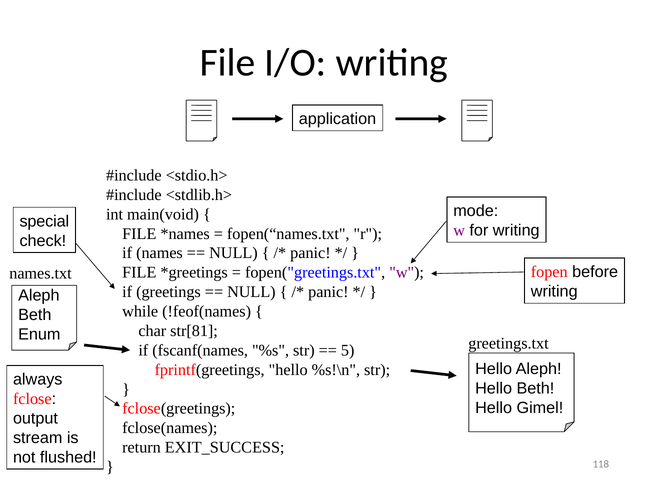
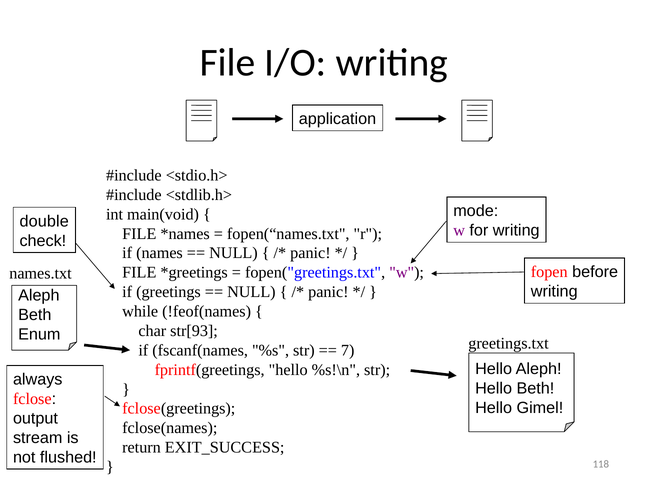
special: special -> double (44, 221)
str[81: str[81 -> str[93 (194, 331)
5: 5 -> 7 (348, 350)
